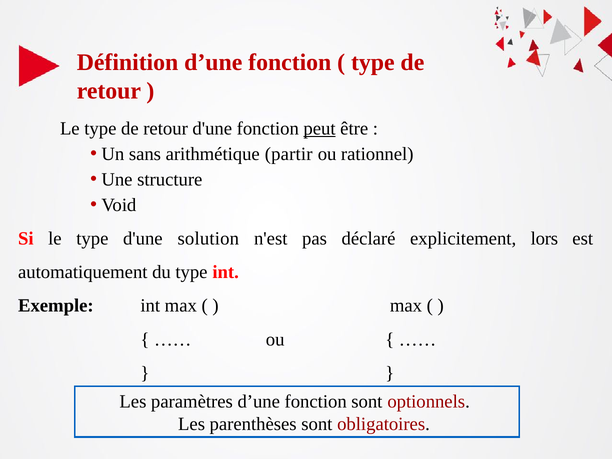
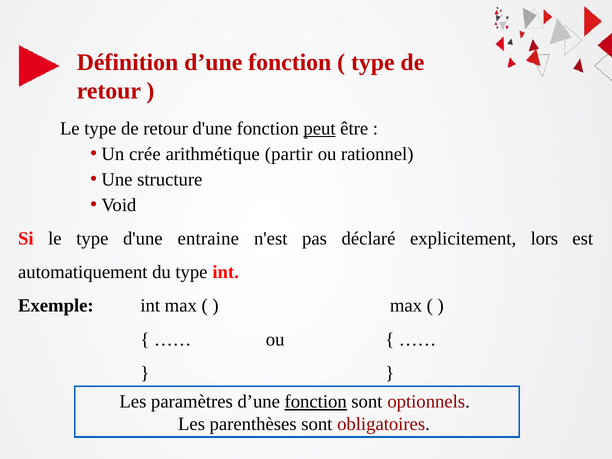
sans: sans -> crée (145, 154)
solution: solution -> entraine (208, 239)
fonction underline: none -> present (316, 402)
